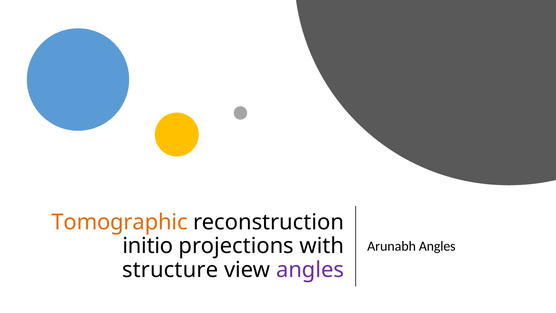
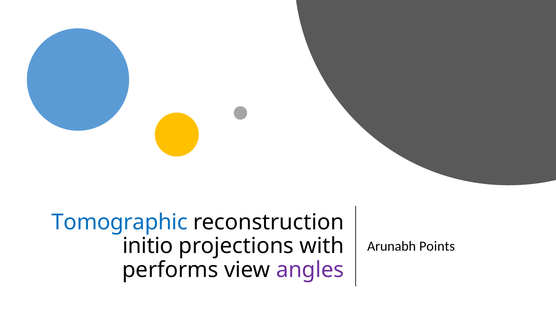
Tomographic colour: orange -> blue (120, 222)
Arunabh Angles: Angles -> Points (437, 246)
structure: structure -> performs (170, 270)
